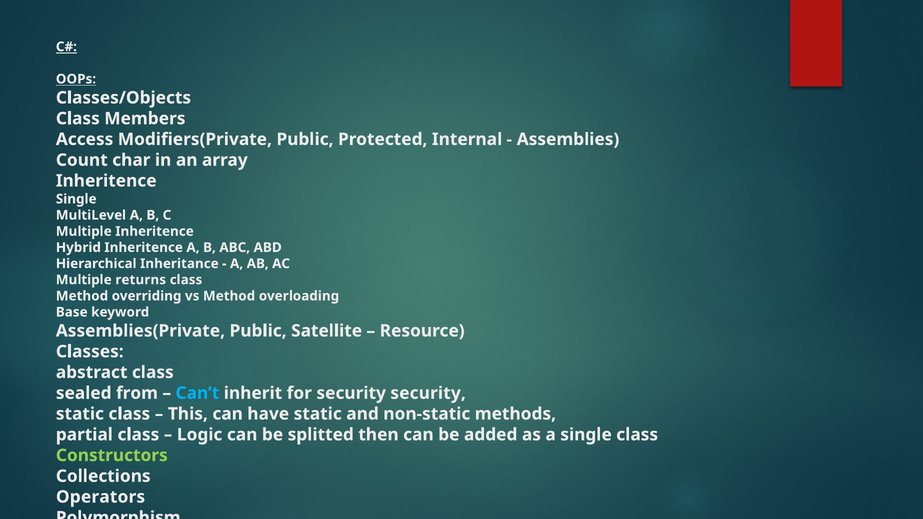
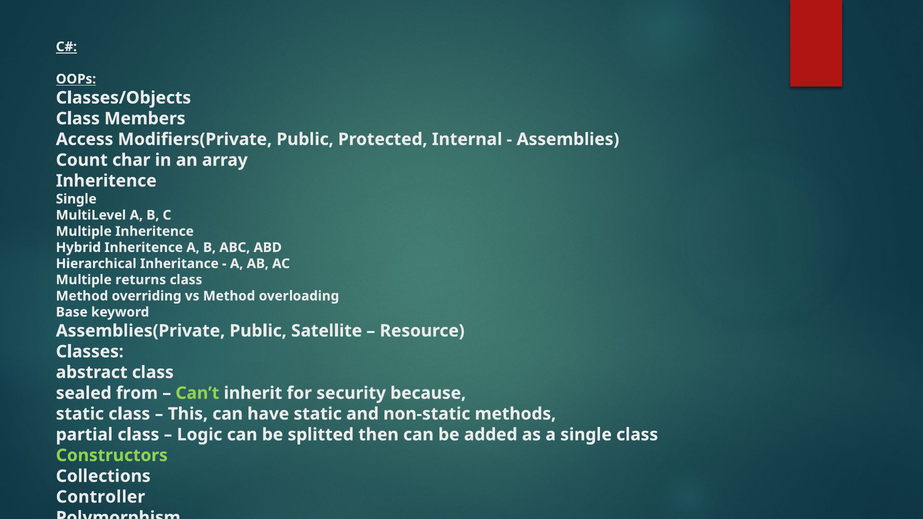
Can’t colour: light blue -> light green (197, 393)
security security: security -> because (428, 393)
Operators: Operators -> Controller (101, 497)
